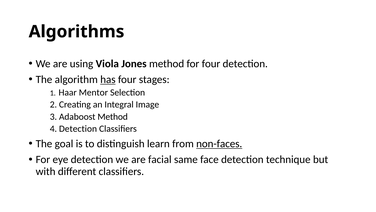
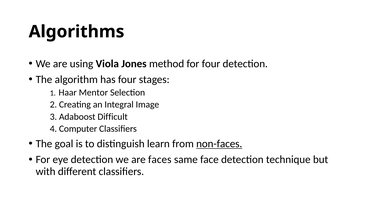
has underline: present -> none (108, 79)
Adaboost Method: Method -> Difficult (113, 116)
Detection: Detection -> Computer (78, 129)
facial: facial -> faces (160, 159)
